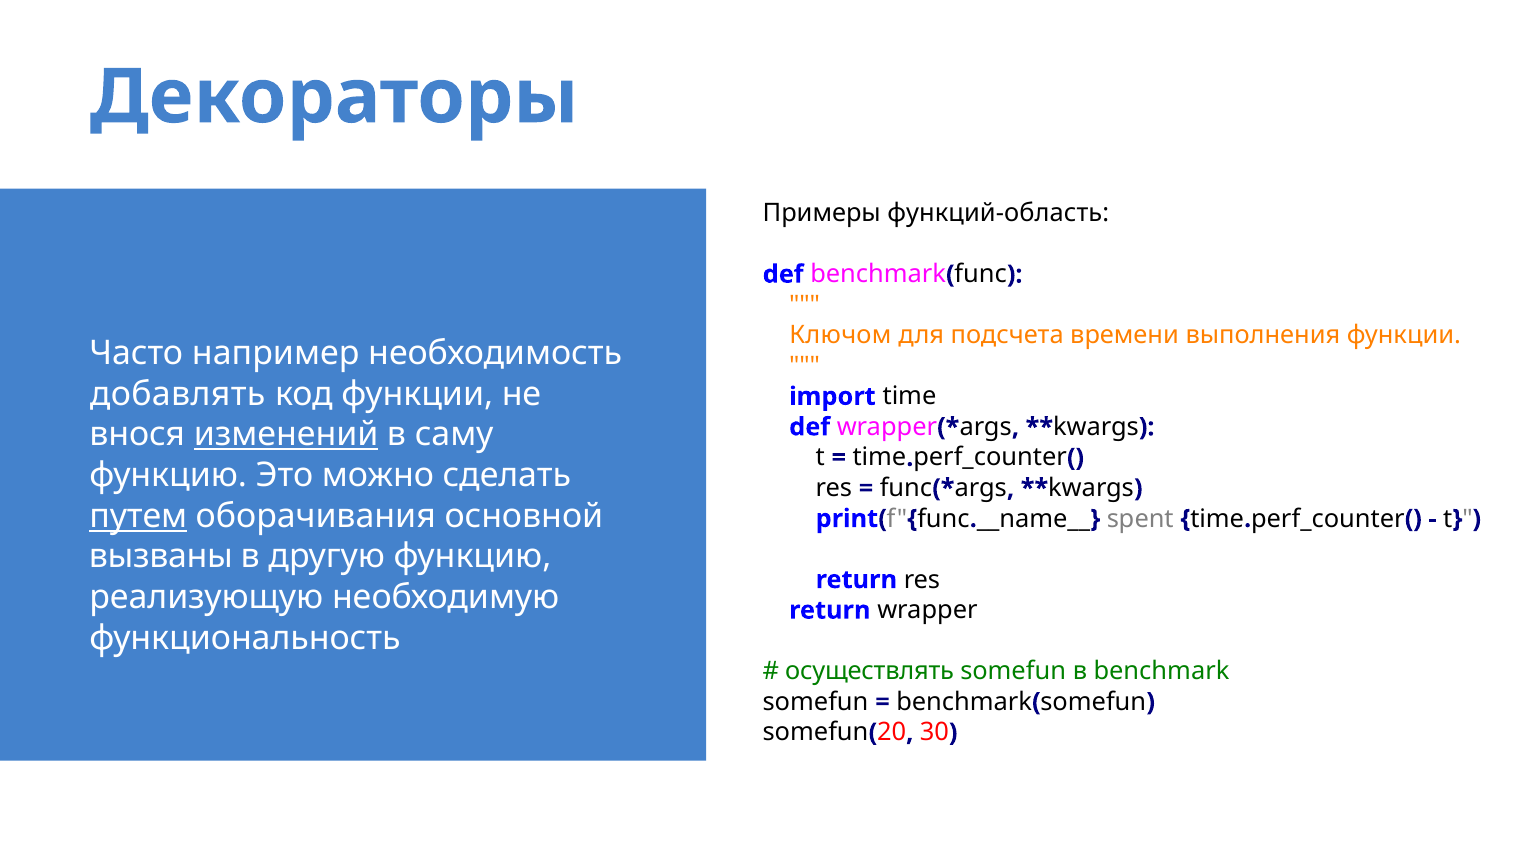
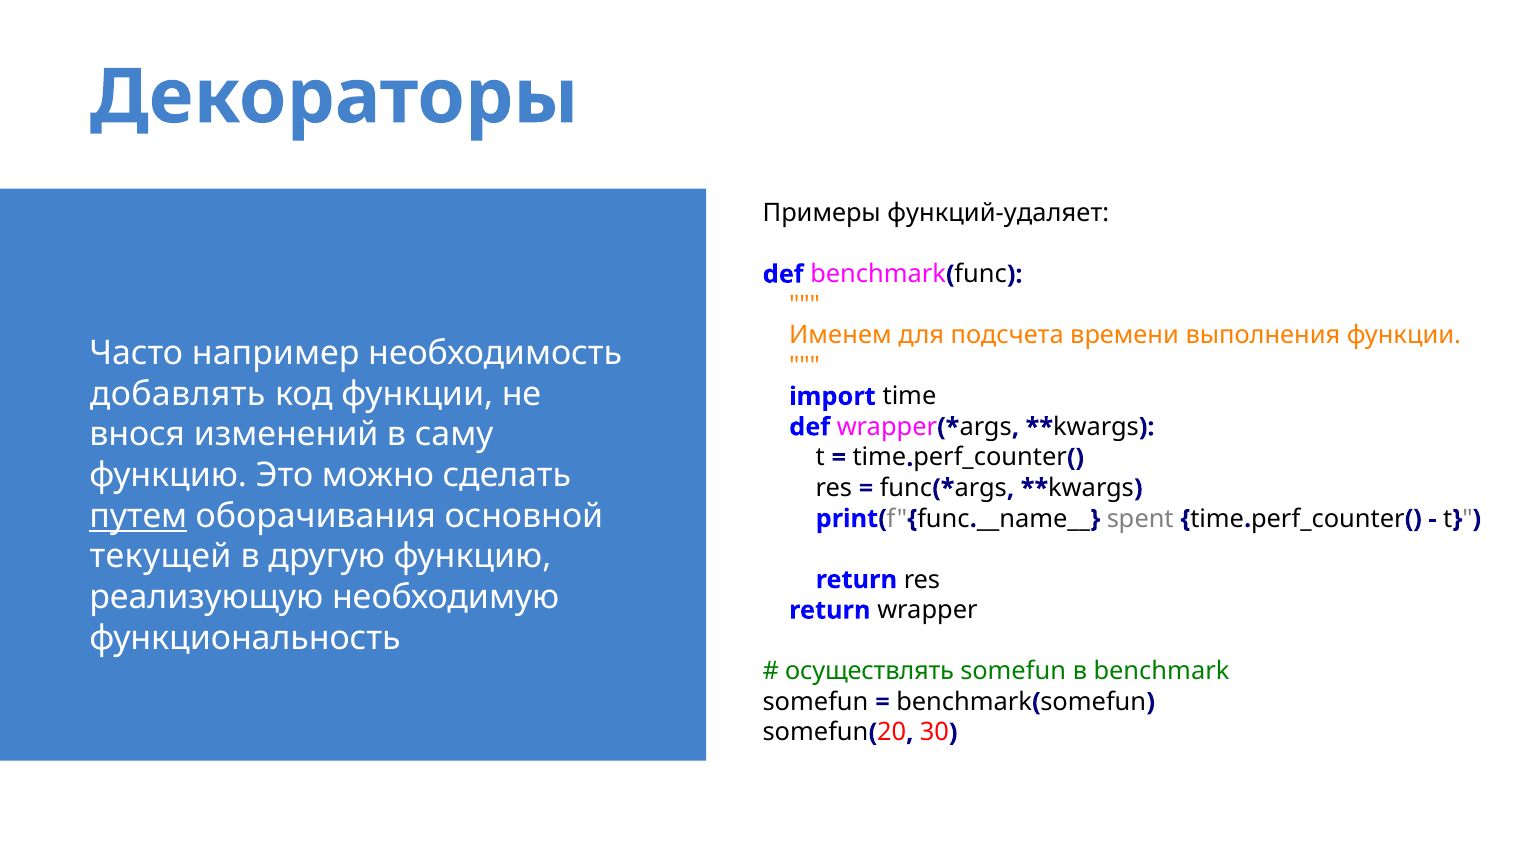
функций-область: функций-область -> функций-удаляет (998, 213)
Ключом: Ключом -> Именем (840, 336)
изменений underline: present -> none (286, 435)
вызваны: вызваны -> текущей (161, 557)
